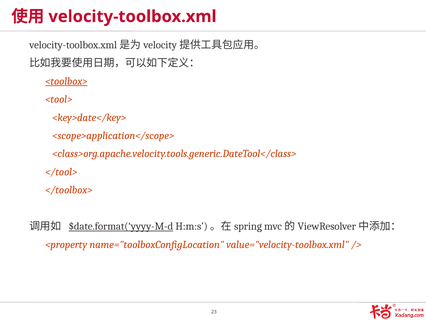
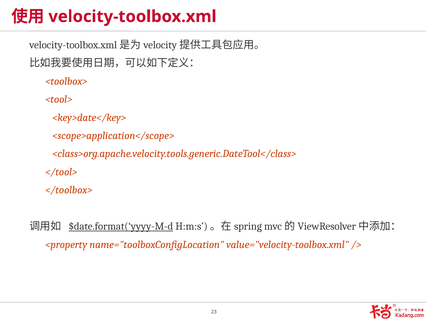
<toolbox> underline: present -> none (66, 81)
